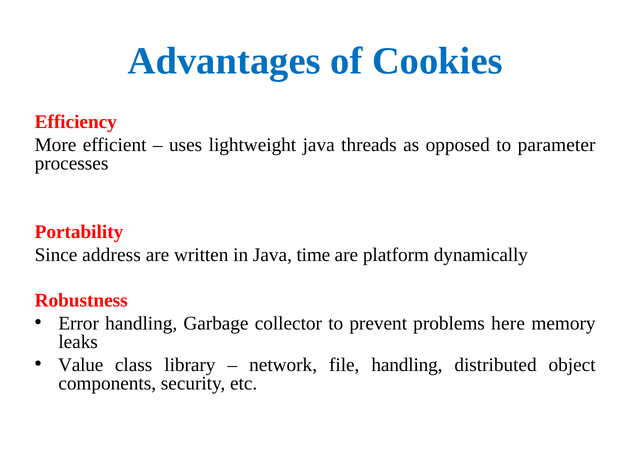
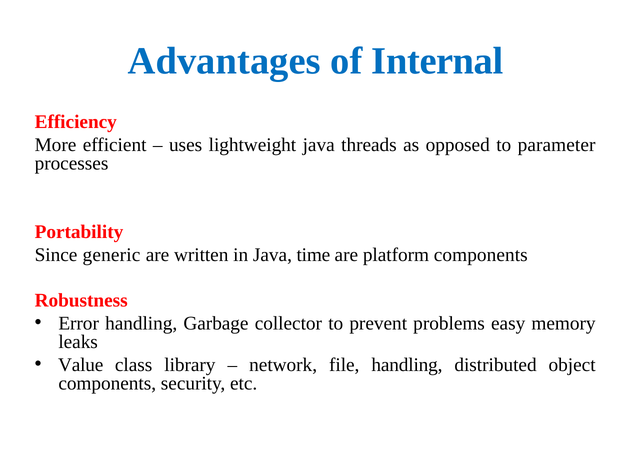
Cookies: Cookies -> Internal (438, 61)
address: address -> generic (111, 255)
platform dynamically: dynamically -> components (481, 255)
here: here -> easy (508, 323)
